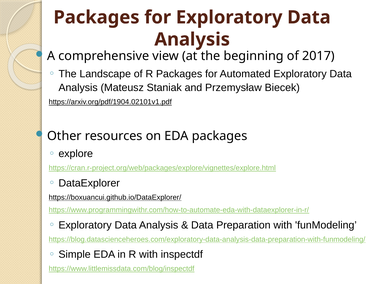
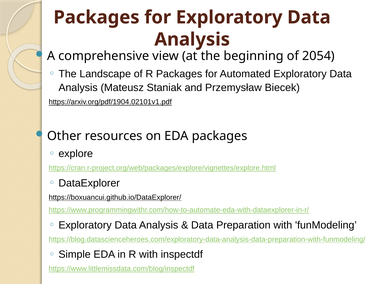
2017: 2017 -> 2054 (318, 56)
